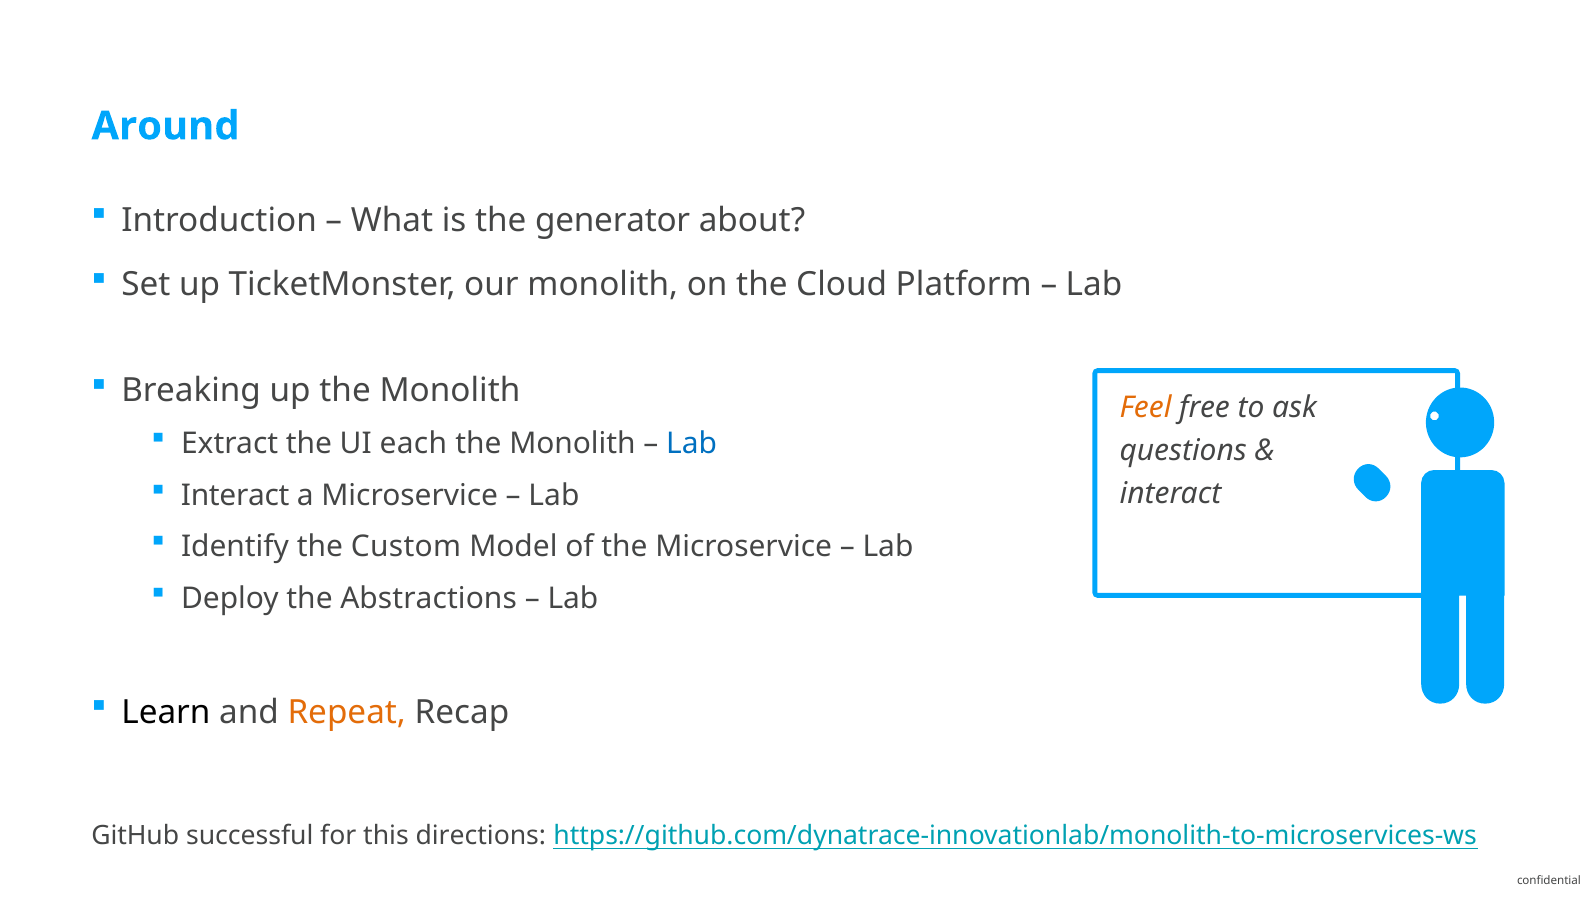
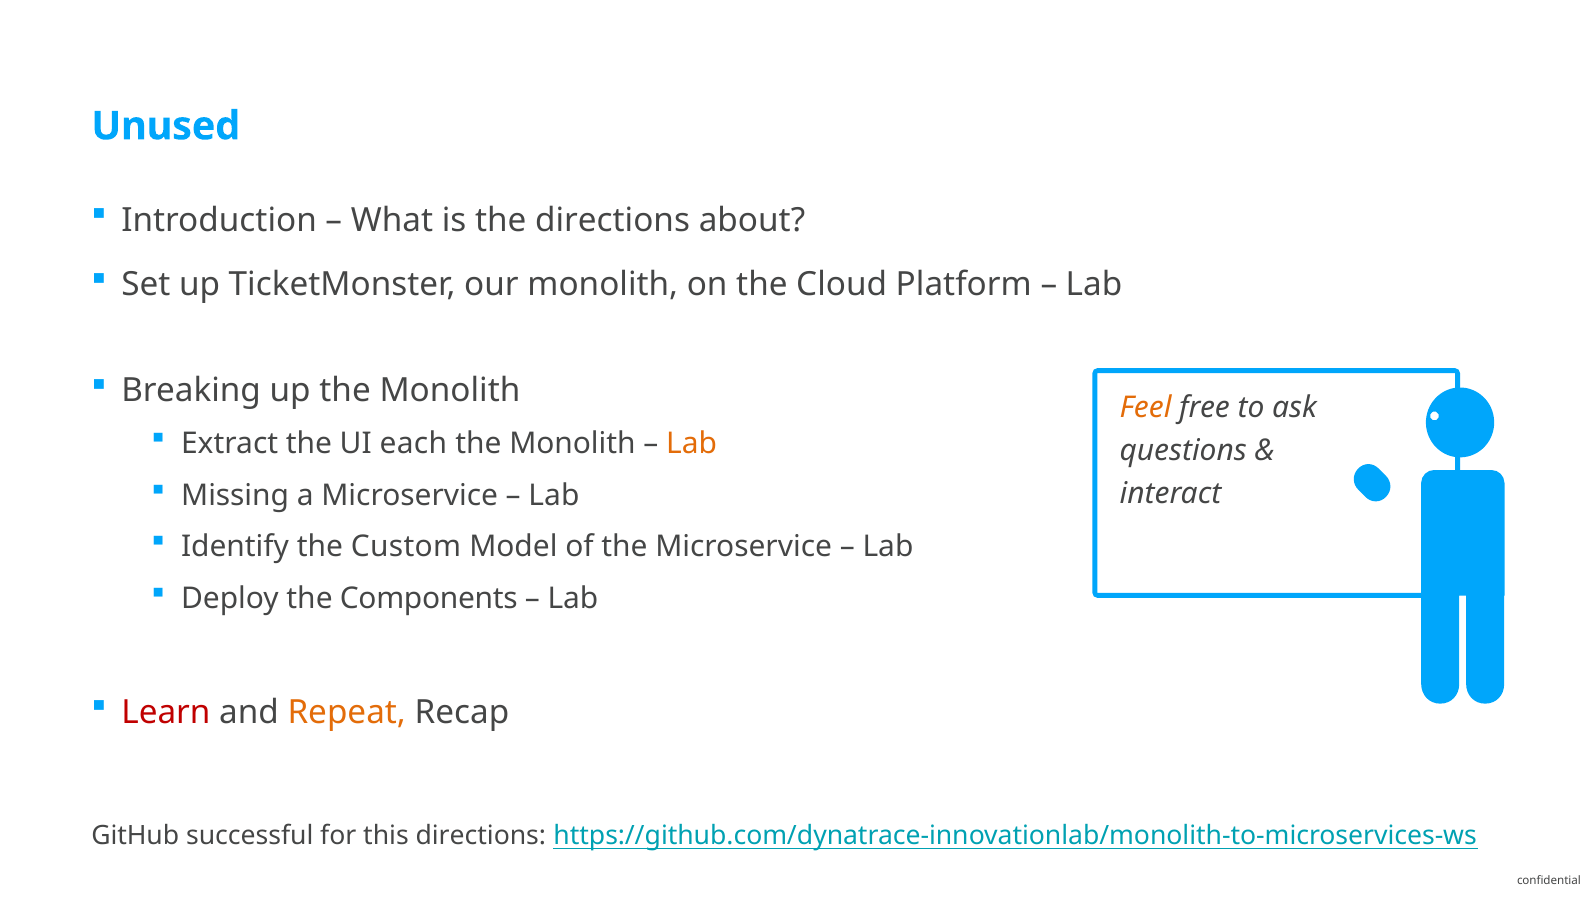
Around: Around -> Unused (166, 126)
the generator: generator -> directions (613, 220)
Lab colour: blue -> orange (692, 444)
Interact: Interact -> Missing (235, 495)
Abstractions: Abstractions -> Components (429, 598)
Learn colour: black -> red (166, 712)
